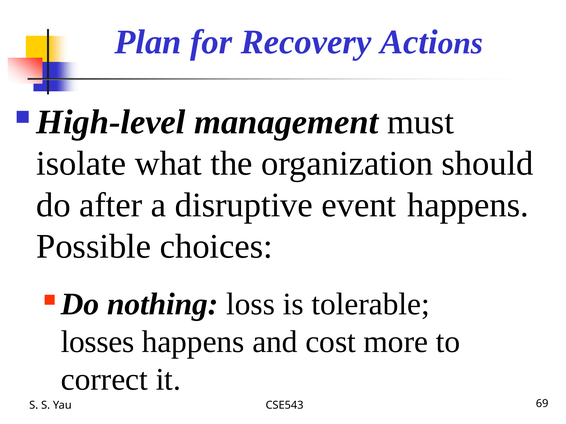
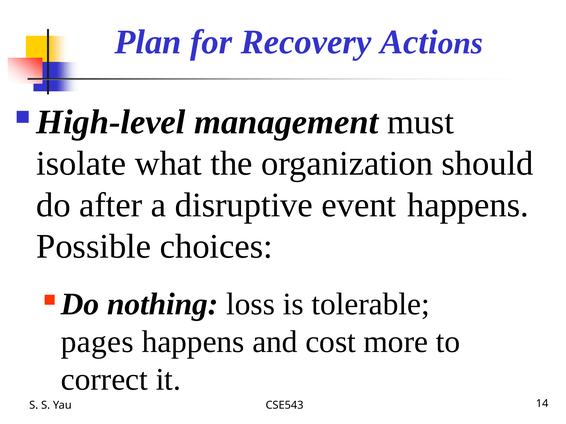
losses: losses -> pages (97, 342)
69: 69 -> 14 (542, 404)
